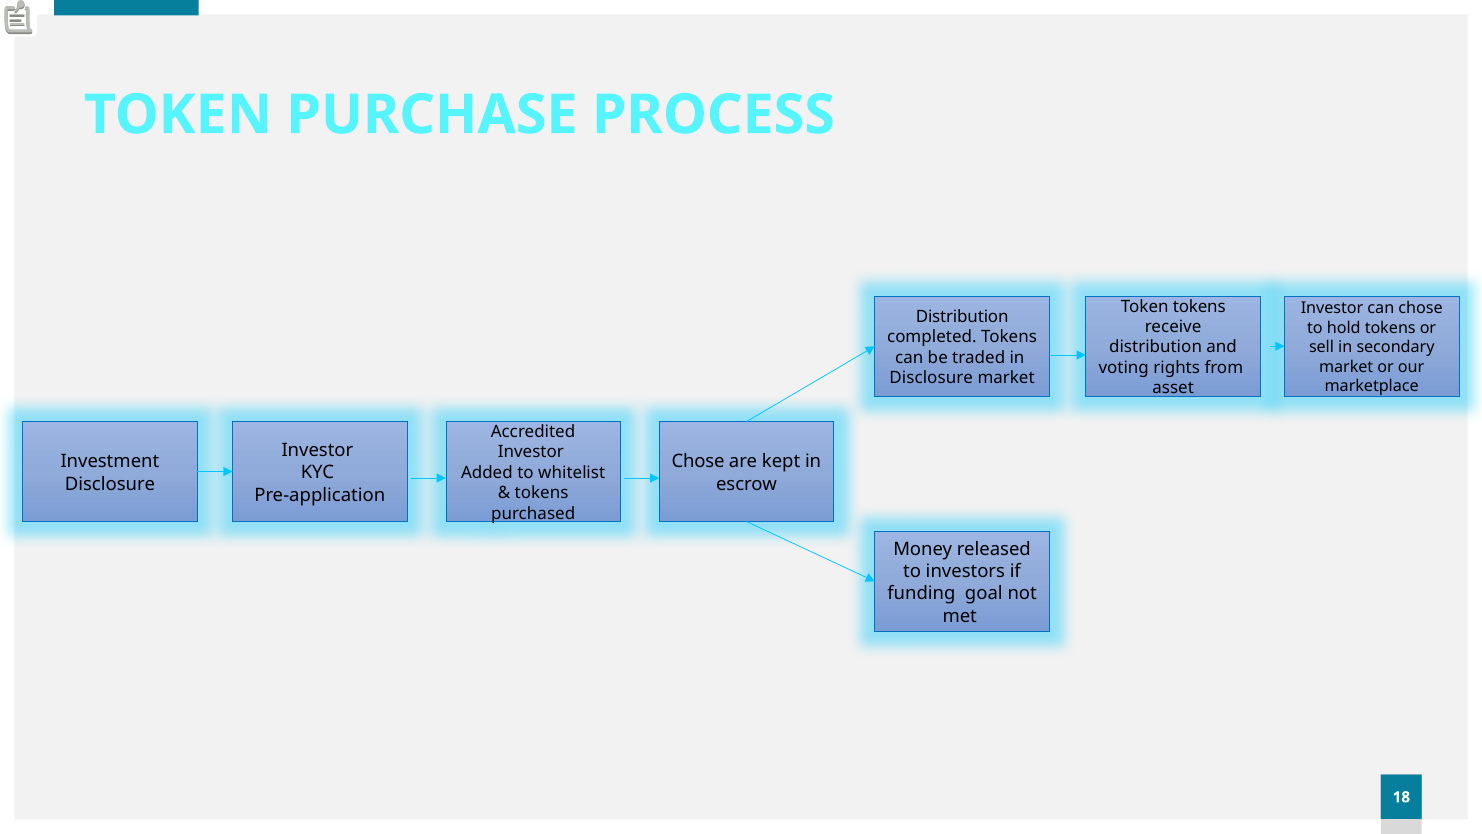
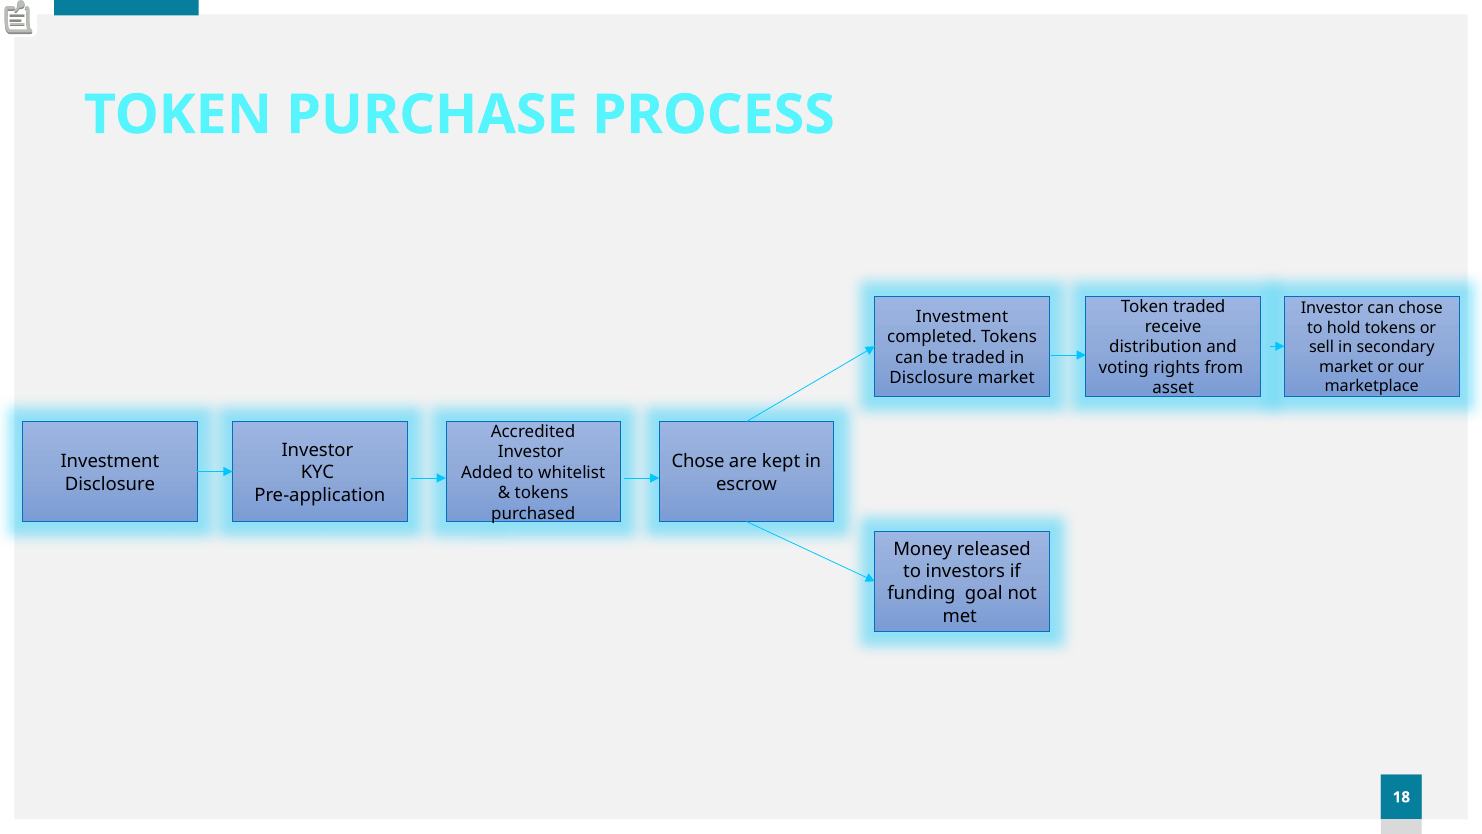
Token tokens: tokens -> traded (1199, 306)
Distribution: Distribution -> Investment (962, 317)
